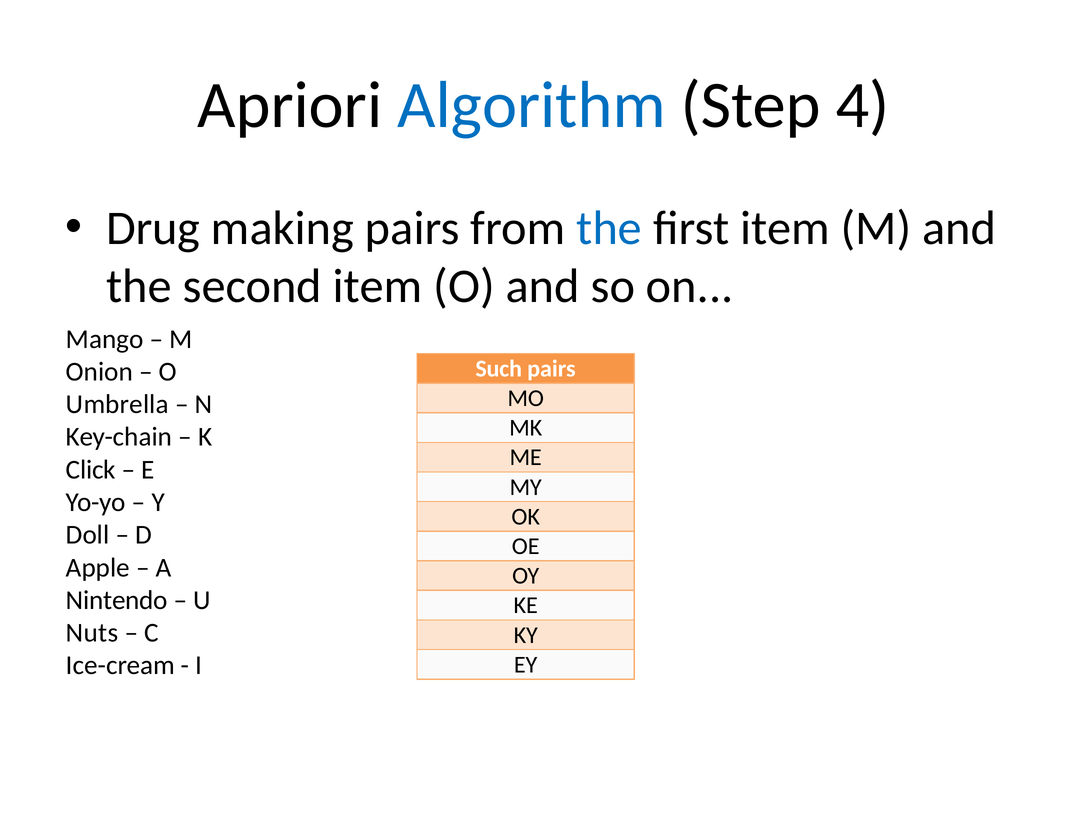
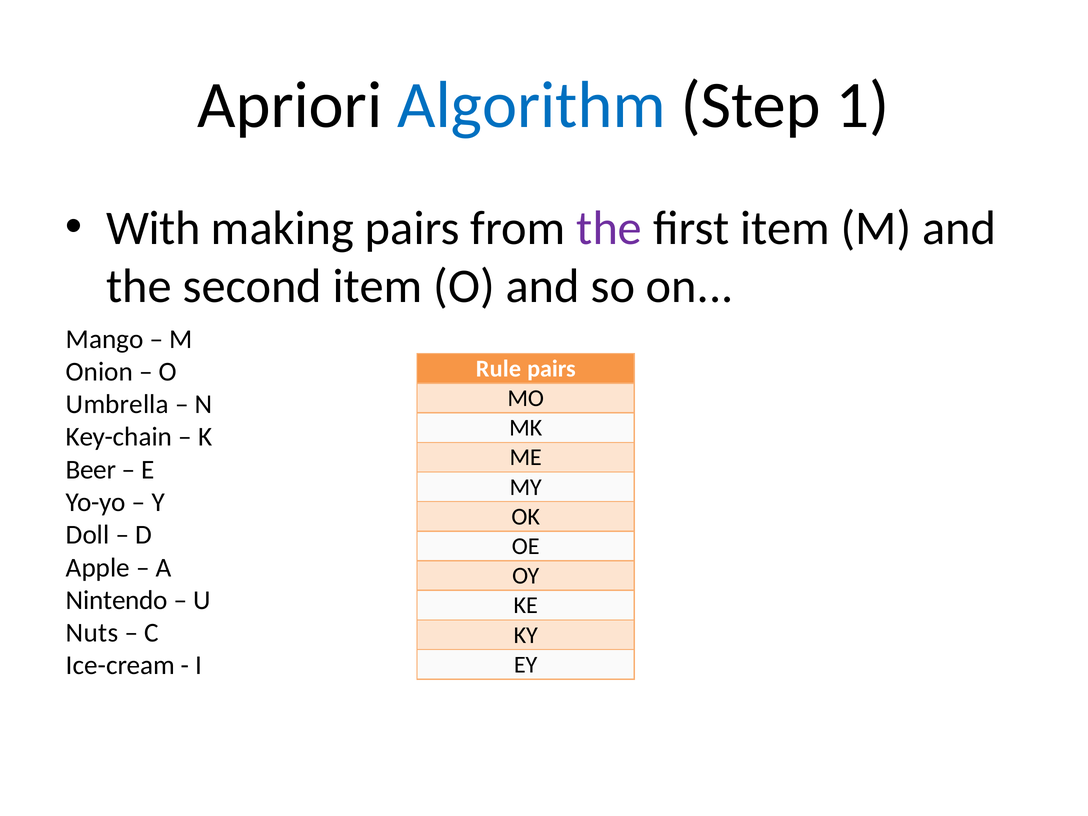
4: 4 -> 1 (863, 105)
Drug: Drug -> With (153, 228)
the colour: blue -> purple (609, 228)
Such: Such -> Rule (498, 369)
Click: Click -> Beer (91, 470)
